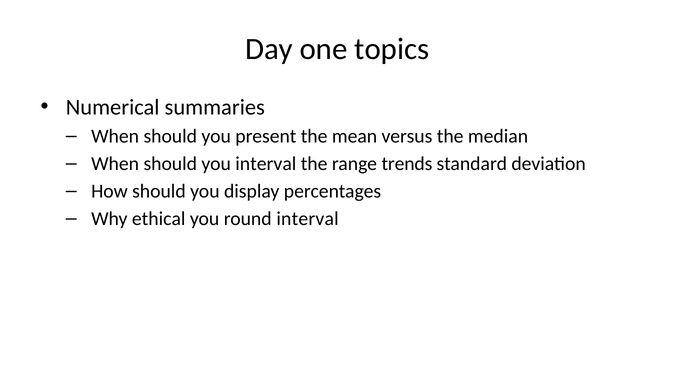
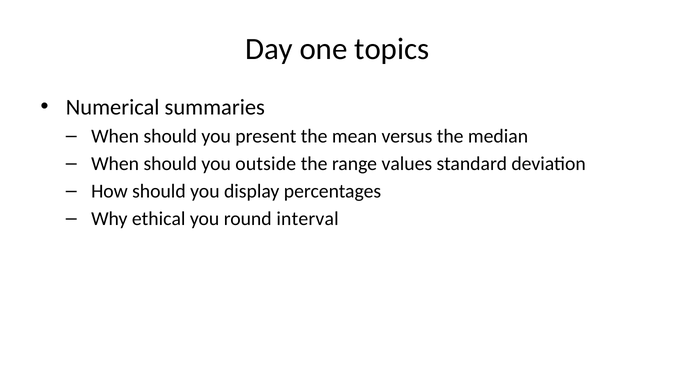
you interval: interval -> outside (266, 164)
trends: trends -> values (407, 164)
